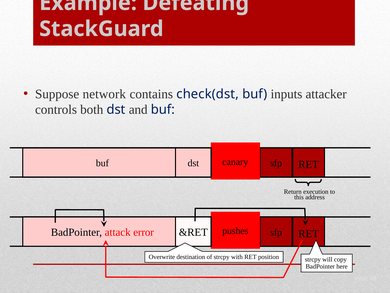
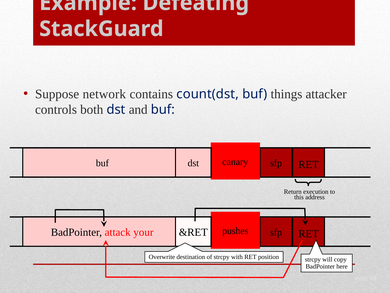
check(dst: check(dst -> count(dst (208, 94)
inputs: inputs -> things (287, 94)
error: error -> your (143, 232)
